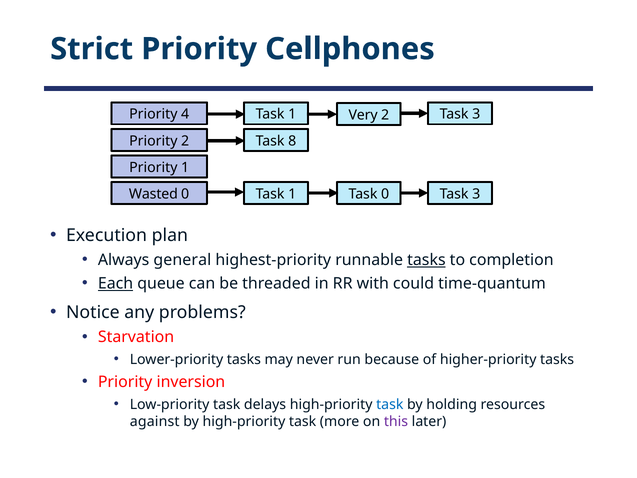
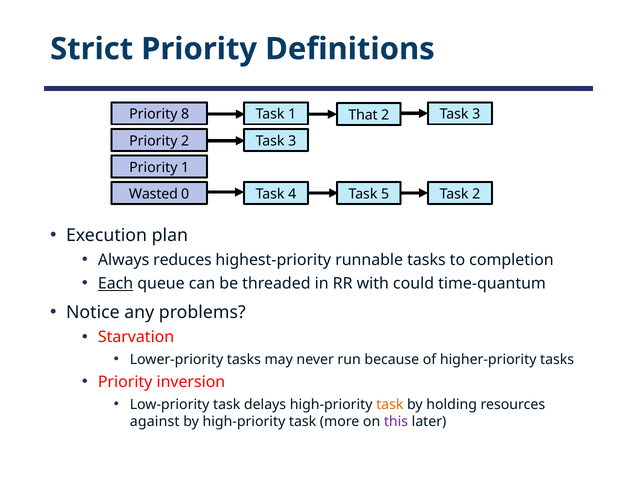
Cellphones: Cellphones -> Definitions (350, 49)
4: 4 -> 8 (185, 114)
Very: Very -> That (363, 115)
8: 8 -> 3 (292, 141)
1: 1 -> 4 (292, 194)
Task 0: 0 -> 5 (385, 194)
3: 3 -> 2 (476, 194)
general: general -> reduces (182, 260)
tasks underline: present -> none (426, 260)
task colour: blue -> orange (390, 404)
